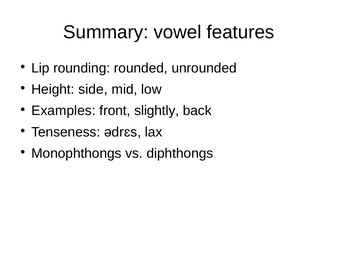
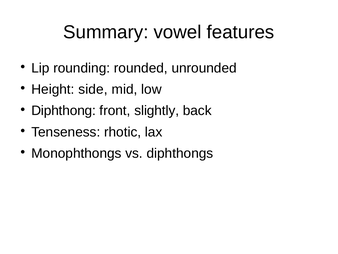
Examples: Examples -> Diphthong (64, 110)
ədrɛs: ədrɛs -> rhotic (123, 132)
